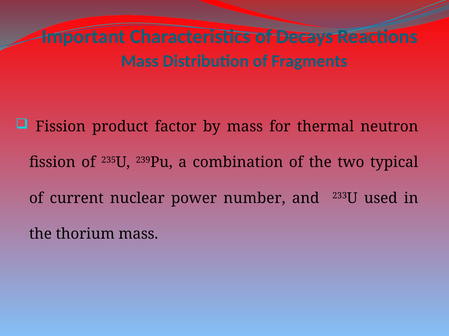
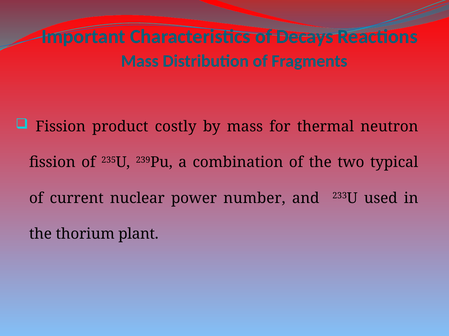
factor: factor -> costly (176, 127)
thorium mass: mass -> plant (138, 234)
